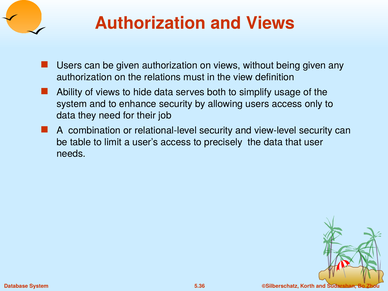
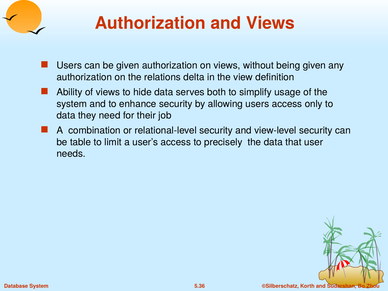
must: must -> delta (194, 77)
